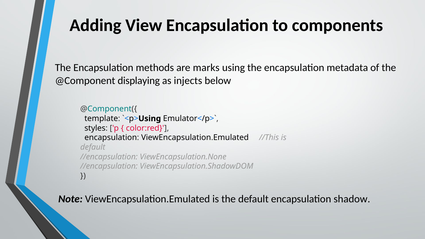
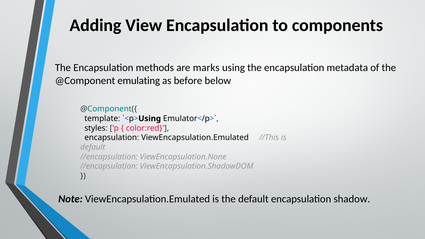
displaying: displaying -> emulating (139, 81)
injects: injects -> before (188, 81)
